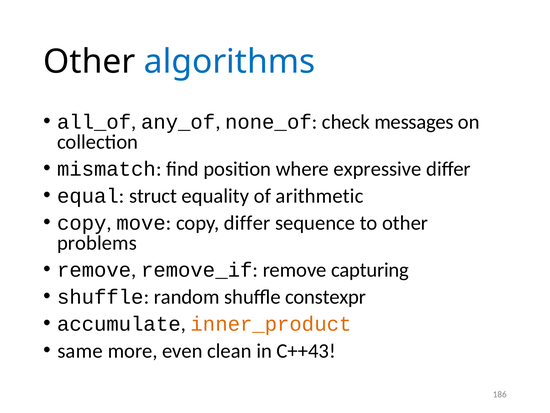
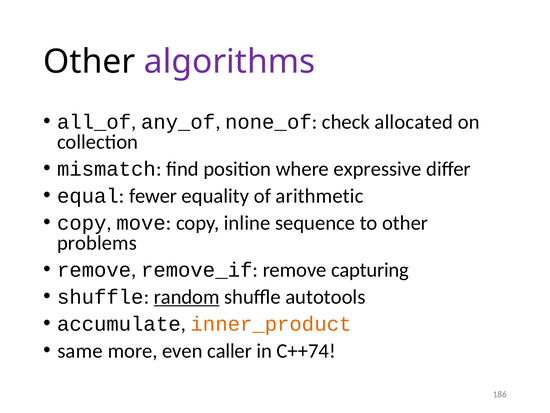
algorithms colour: blue -> purple (230, 62)
messages: messages -> allocated (414, 122)
struct: struct -> fewer (153, 196)
copy differ: differ -> inline (247, 223)
random underline: none -> present (187, 297)
constexpr: constexpr -> autotools (325, 297)
clean: clean -> caller (230, 350)
C++43: C++43 -> C++74 (306, 350)
